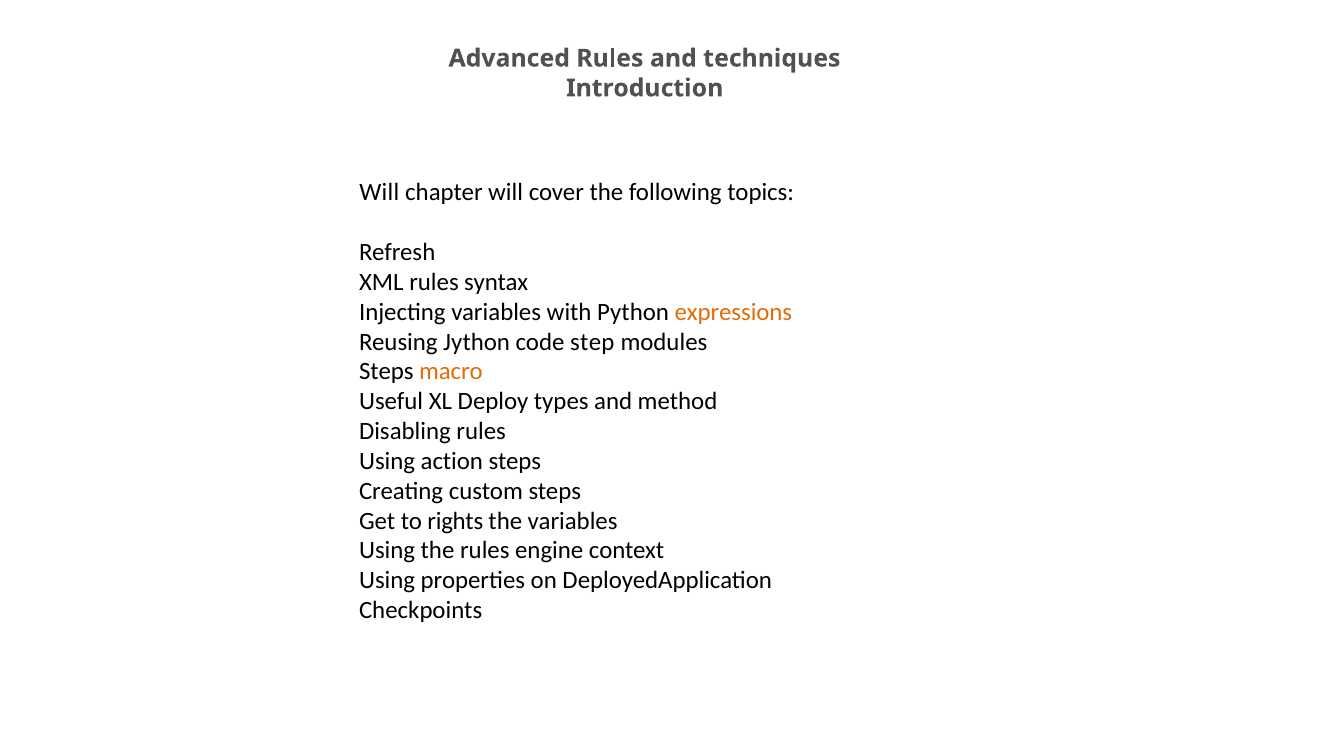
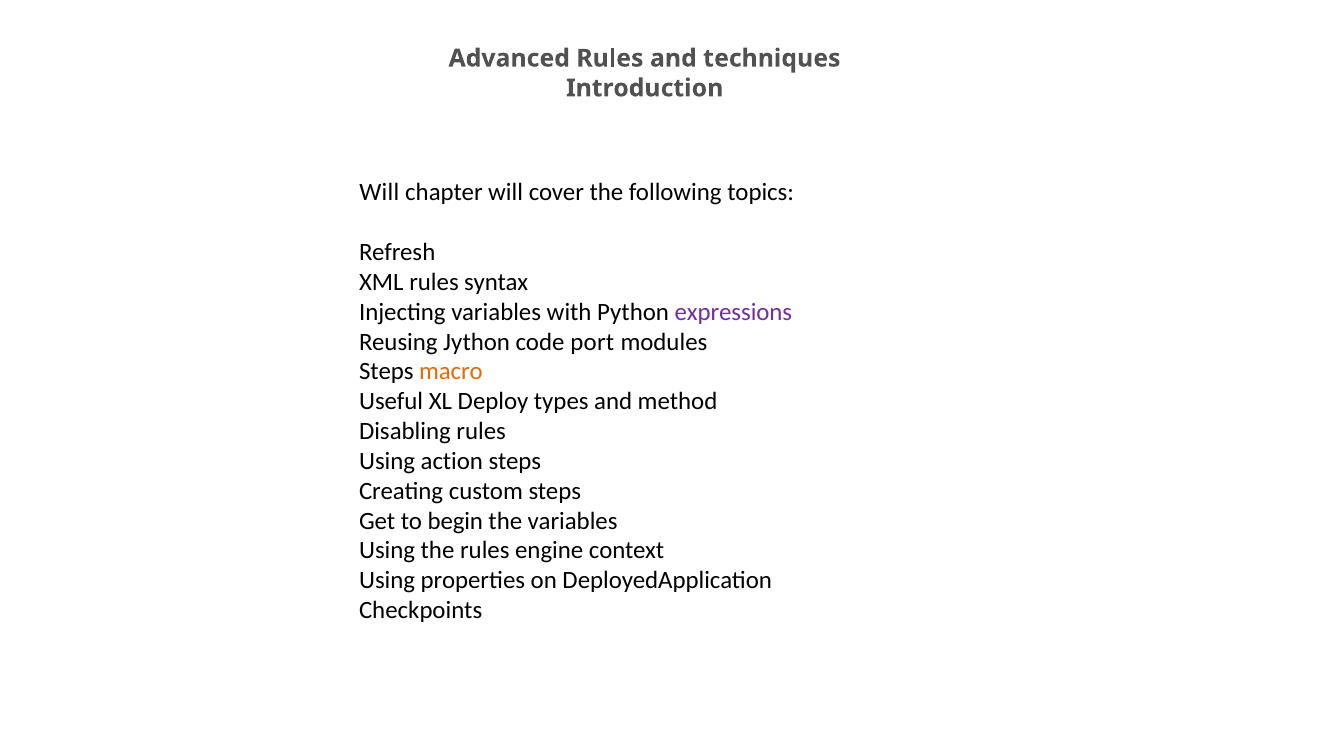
expressions colour: orange -> purple (733, 312)
step: step -> port (592, 342)
rights: rights -> begin (455, 521)
